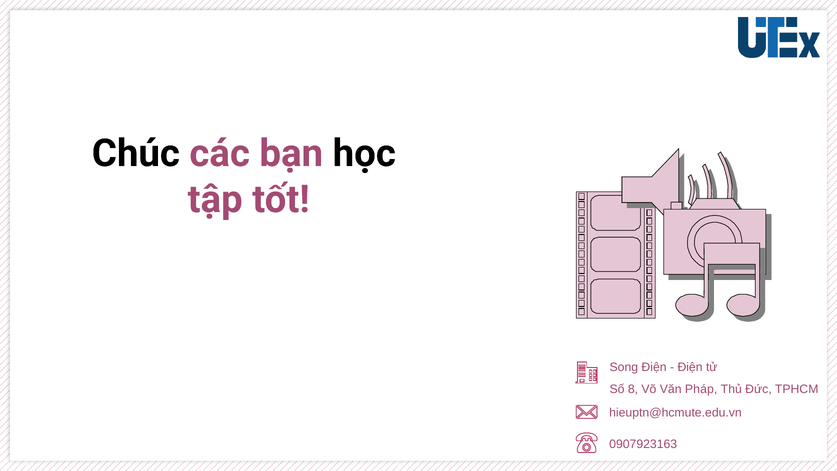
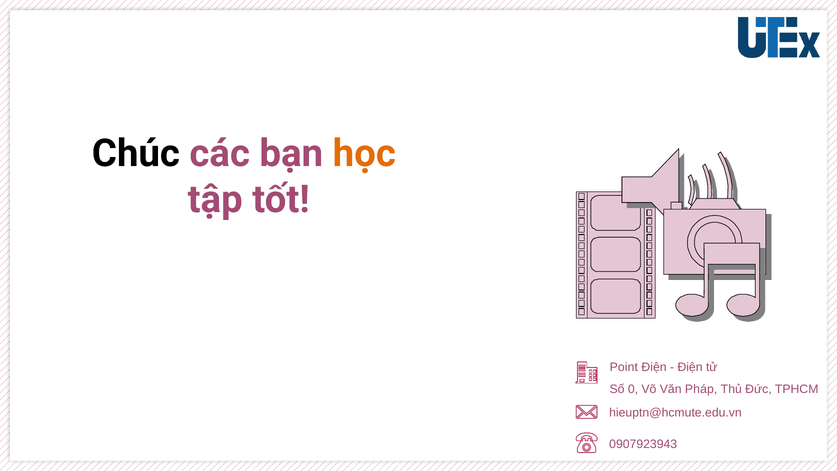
học colour: black -> orange (364, 153)
Song: Song -> Point (624, 367)
8: 8 -> 0 (633, 389)
0907923163: 0907923163 -> 0907923943 (643, 444)
